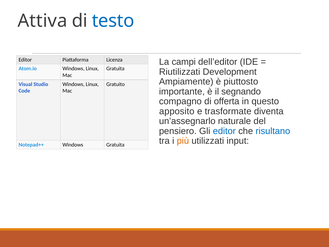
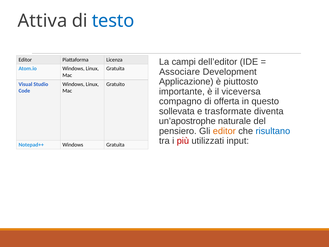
Riutilizzati: Riutilizzati -> Associare (180, 72)
Ampiamente: Ampiamente -> Applicazione (186, 82)
segnando: segnando -> viceversa (241, 91)
apposito: apposito -> sollevata (177, 111)
un’assegnarlo: un’assegnarlo -> un’apostrophe (187, 121)
editor colour: blue -> orange (224, 131)
più colour: orange -> red (183, 141)
